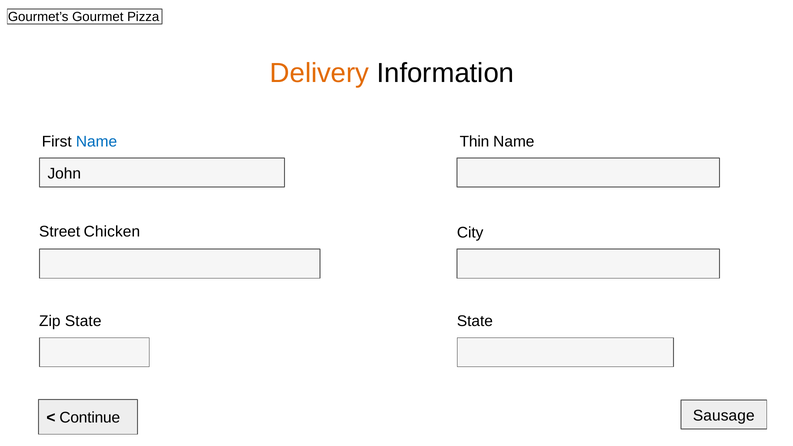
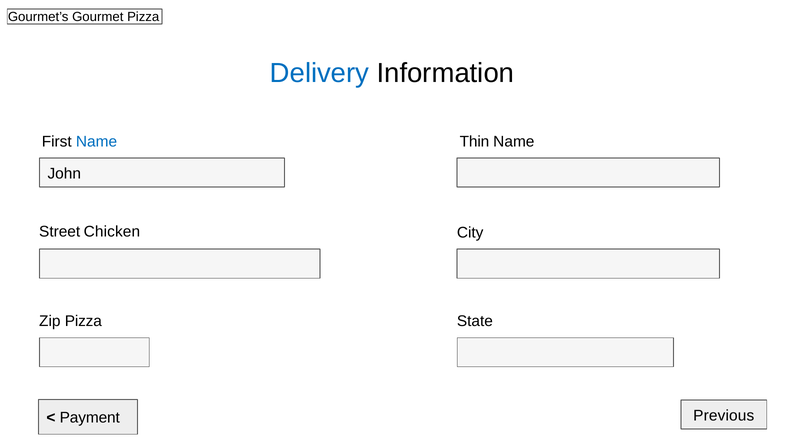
Delivery colour: orange -> blue (320, 73)
Zip State: State -> Pizza (83, 321)
Sausage: Sausage -> Previous (724, 416)
Continue: Continue -> Payment (90, 418)
